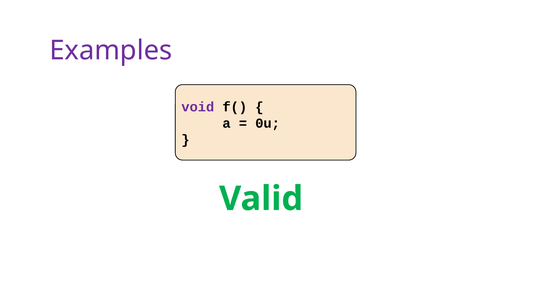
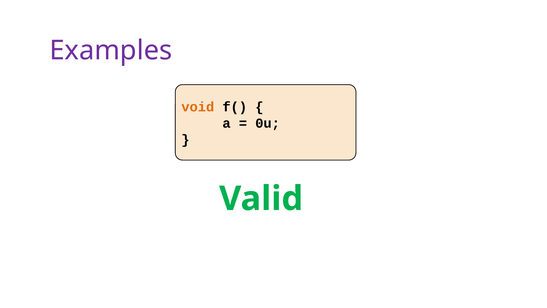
void colour: purple -> orange (198, 107)
